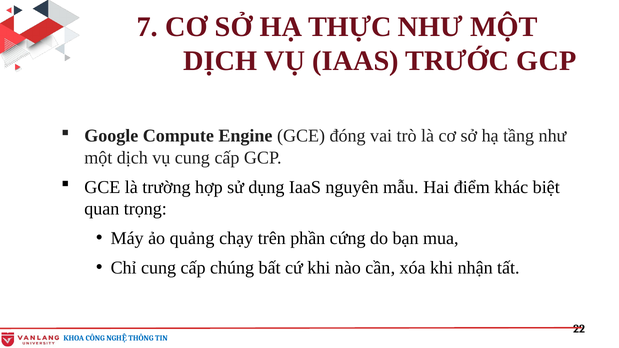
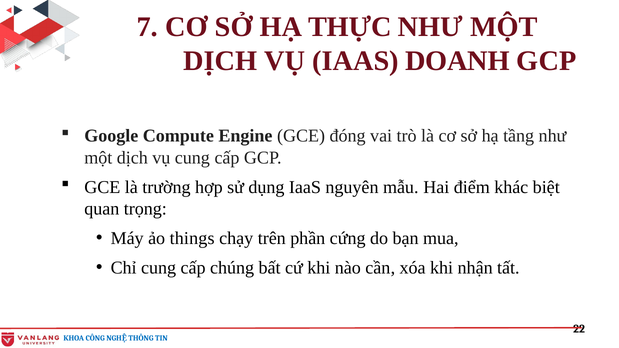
TRƯỚC: TRƯỚC -> DOANH (457, 61)
quảng: quảng -> things (192, 238)
